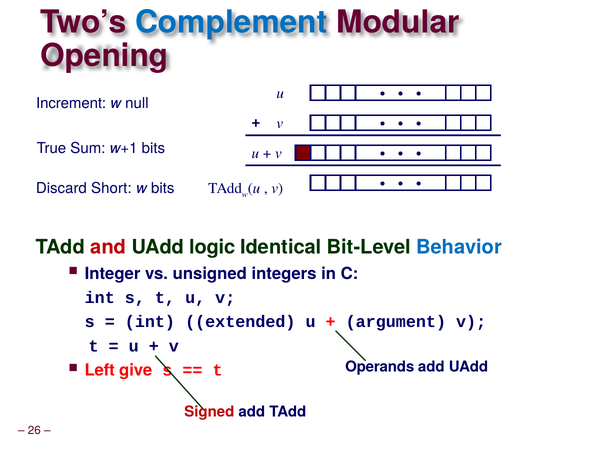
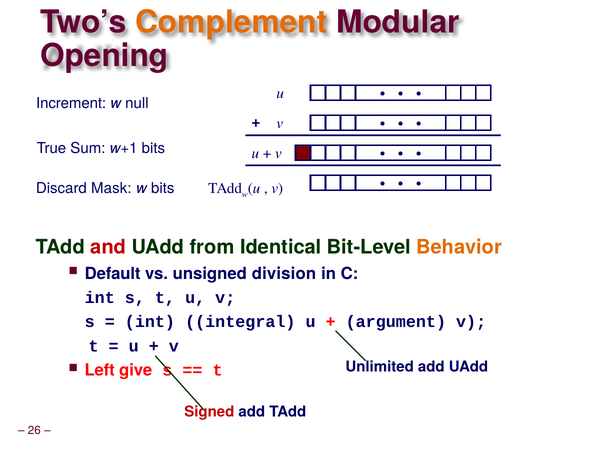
Complement colour: blue -> orange (231, 22)
Short: Short -> Mask (111, 188)
logic: logic -> from (212, 247)
Behavior colour: blue -> orange (459, 247)
Integer: Integer -> Default (113, 273)
integers: integers -> division (284, 273)
extended: extended -> integral (240, 322)
Operands: Operands -> Unlimited (380, 367)
